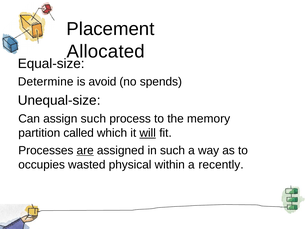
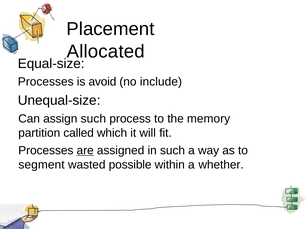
Determine: Determine -> Processes (46, 82)
spends: spends -> include (159, 82)
will underline: present -> none (148, 133)
occupies: occupies -> segment (42, 164)
physical: physical -> possible (130, 164)
recently: recently -> whether (221, 164)
